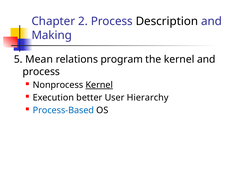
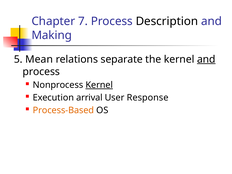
2: 2 -> 7 (83, 21)
program: program -> separate (122, 59)
and underline: none -> present (206, 59)
better: better -> arrival (89, 98)
Hierarchy: Hierarchy -> Response (148, 98)
Process-Based colour: blue -> orange (63, 110)
